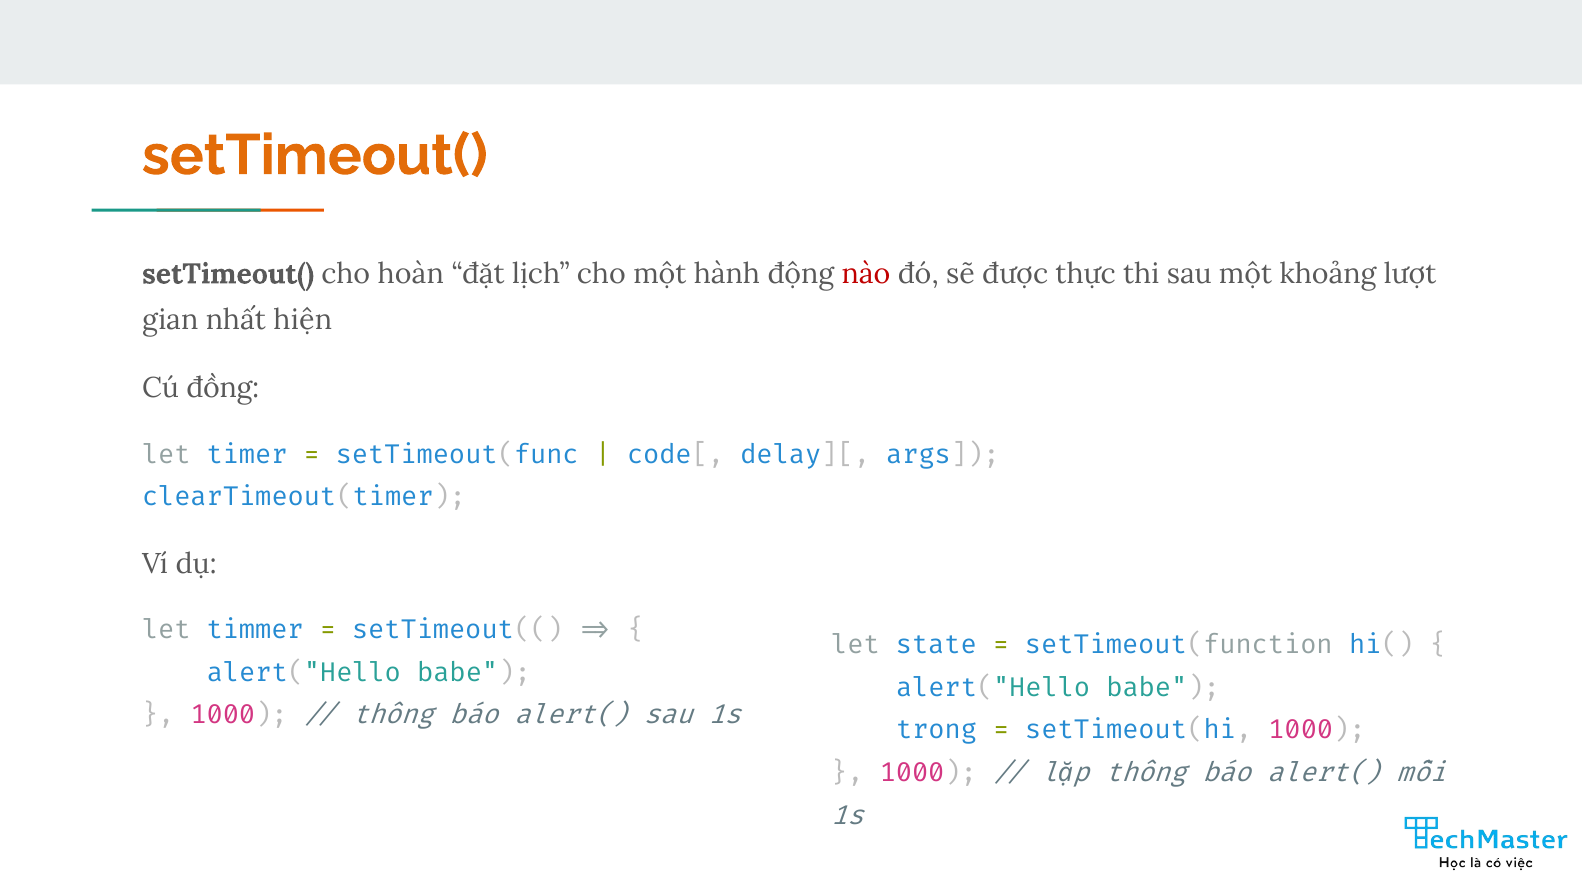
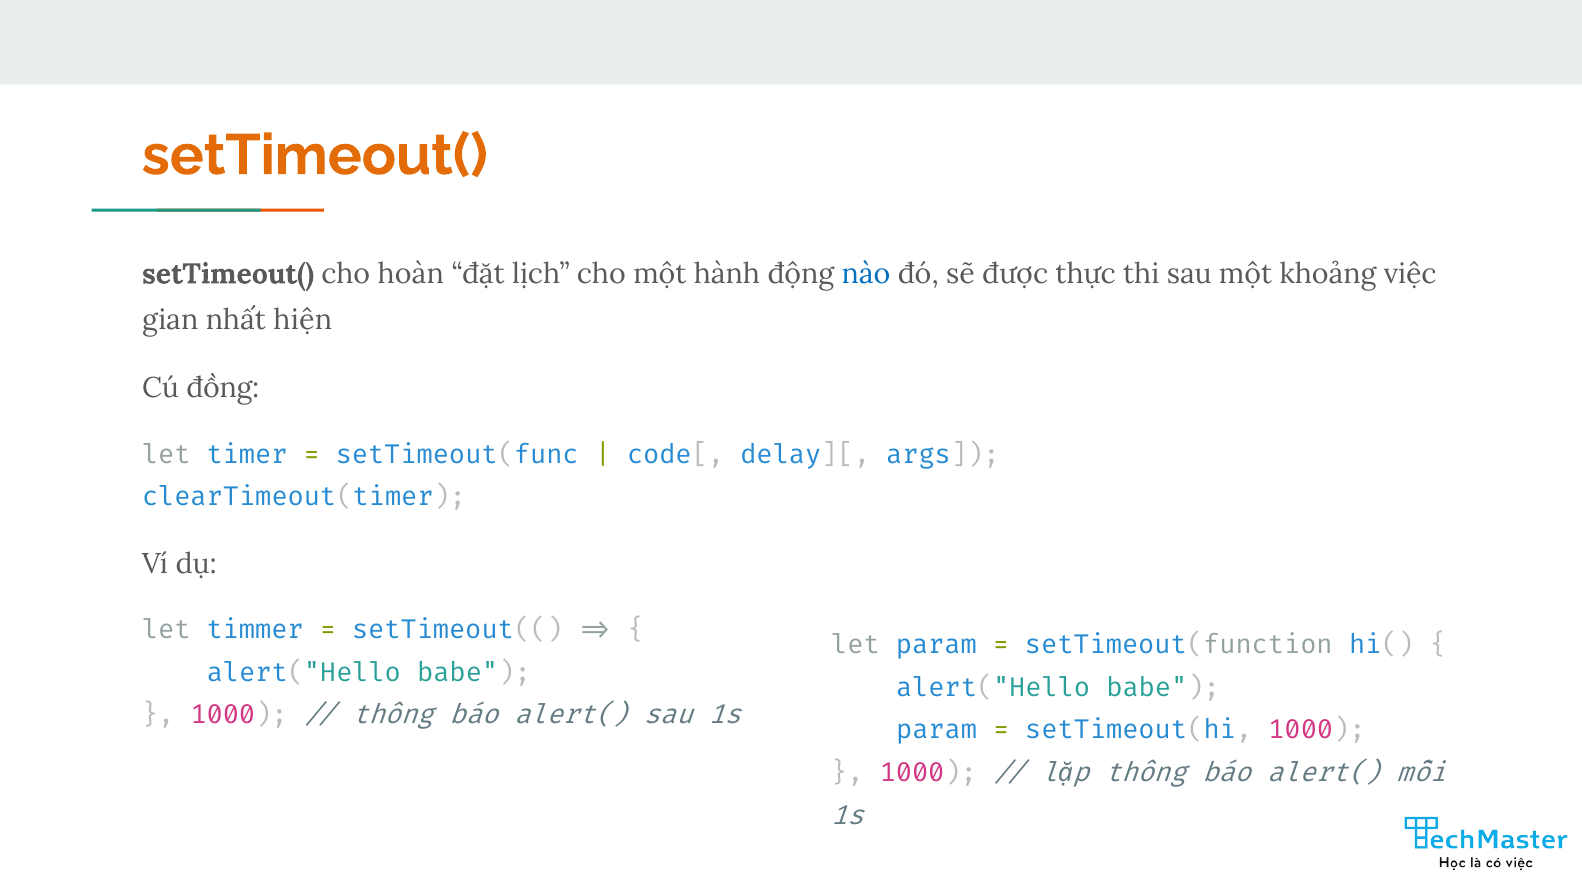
nào colour: red -> blue (866, 274)
lượt: lượt -> việc (1410, 274)
let state: state -> param (936, 645)
trong: trong -> param (937, 730)
